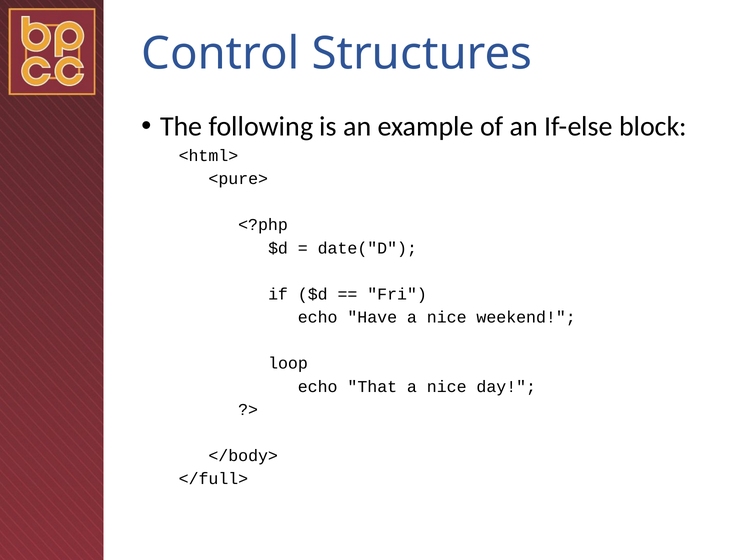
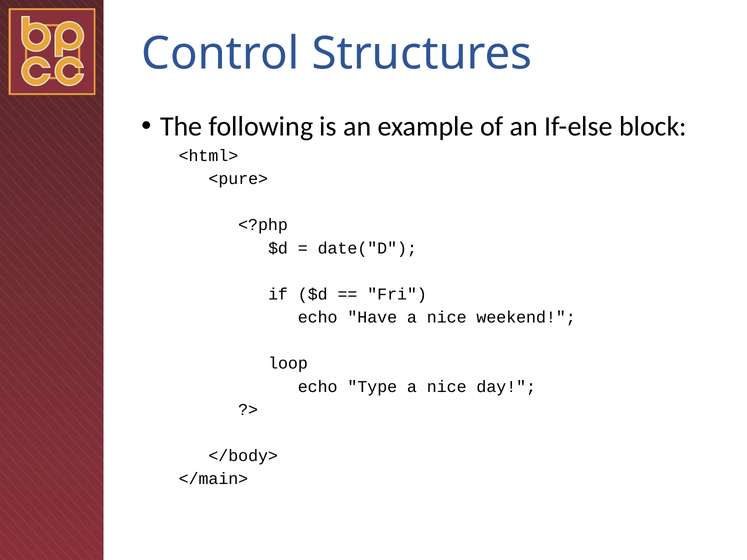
That: That -> Type (372, 387)
</full>: </full> -> </main> (213, 479)
